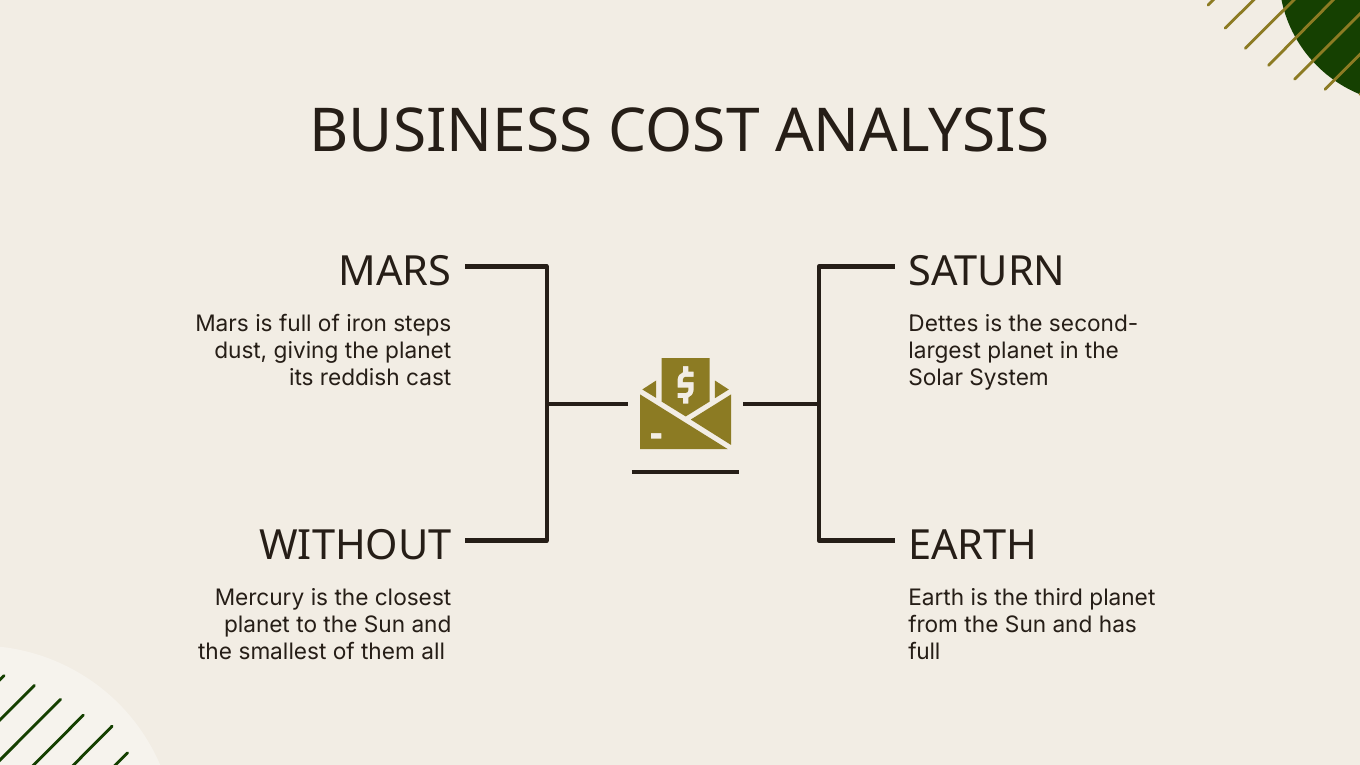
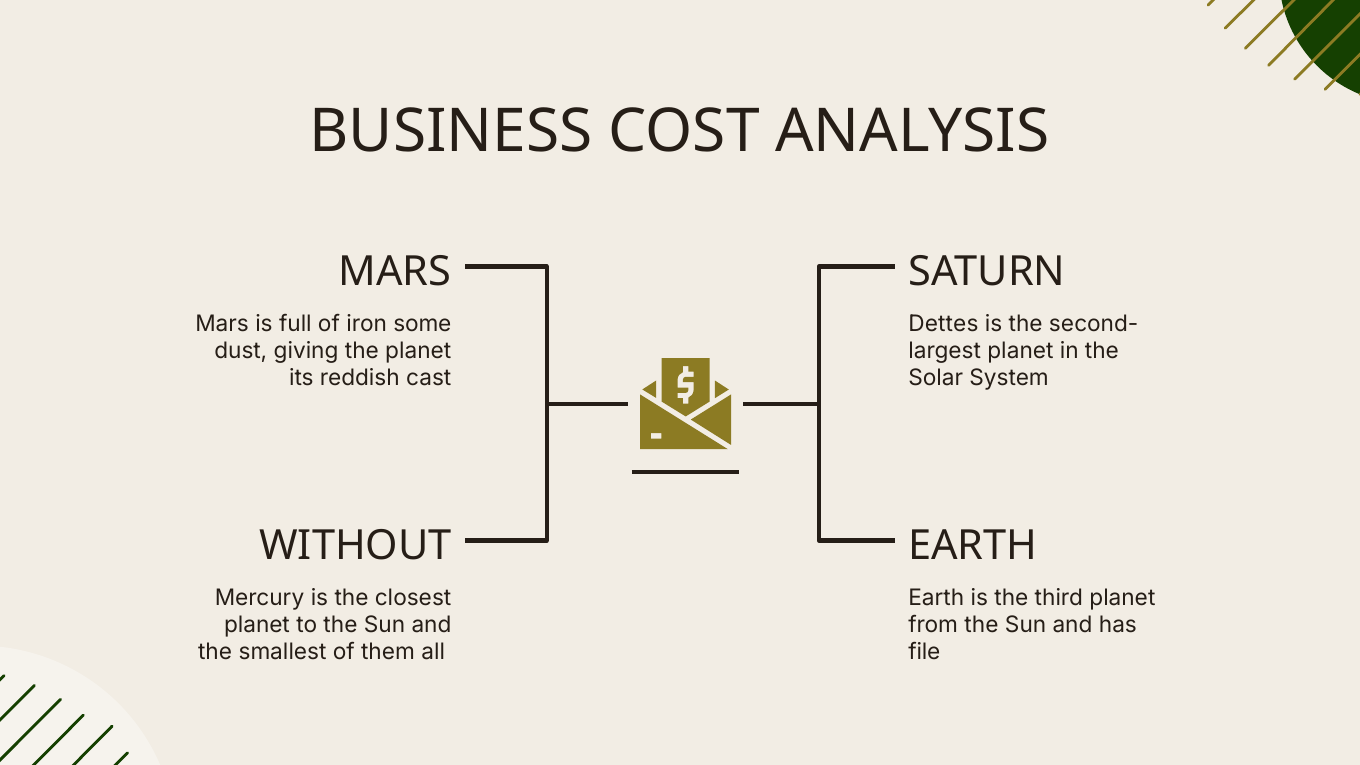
steps: steps -> some (422, 324)
full: full -> file (924, 652)
